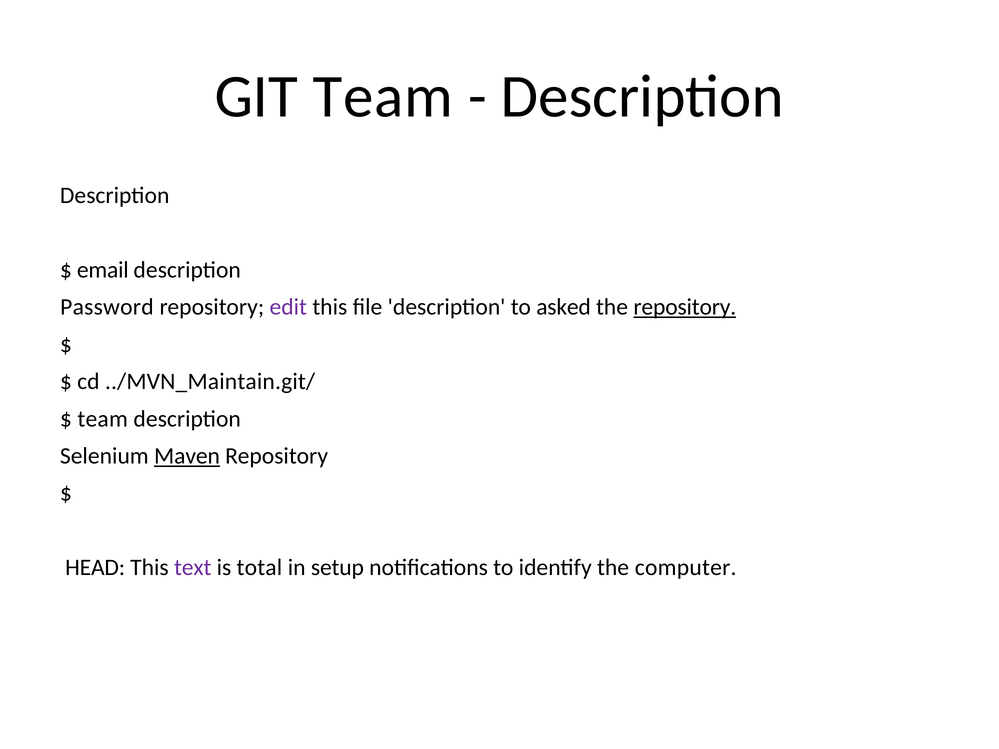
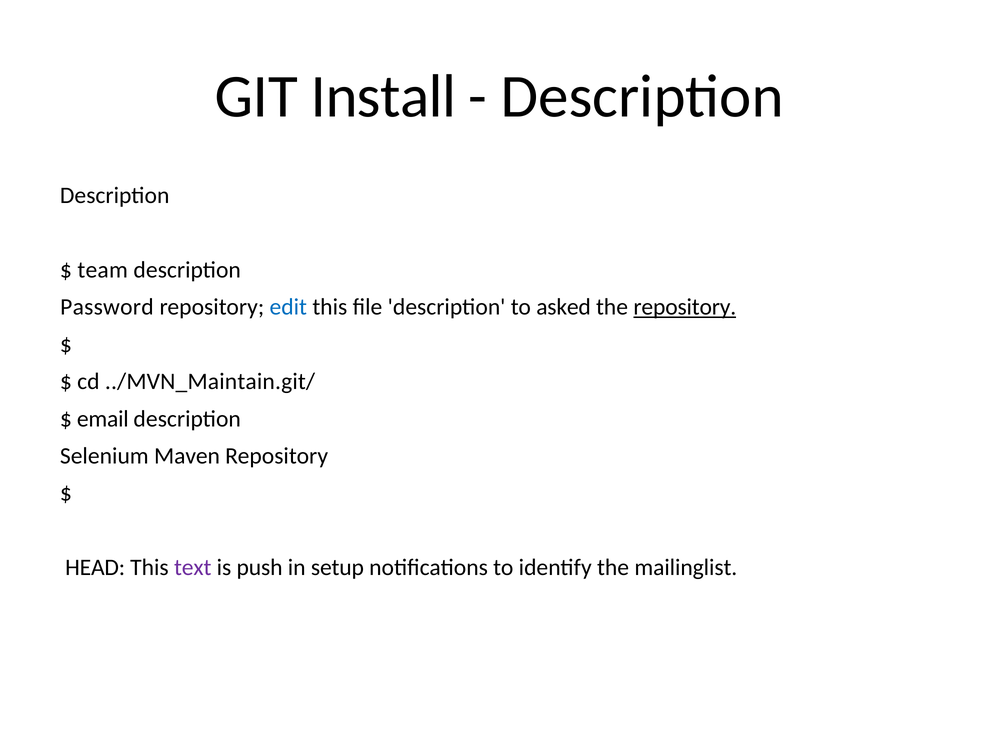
GIT Team: Team -> Install (383, 97)
email: email -> team (103, 270)
edit colour: purple -> blue (288, 307)
team: team -> email (103, 419)
Maven underline: present -> none (187, 456)
total: total -> push (260, 568)
computer: computer -> mailinglist (686, 568)
